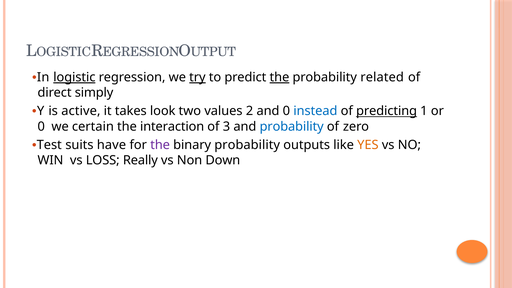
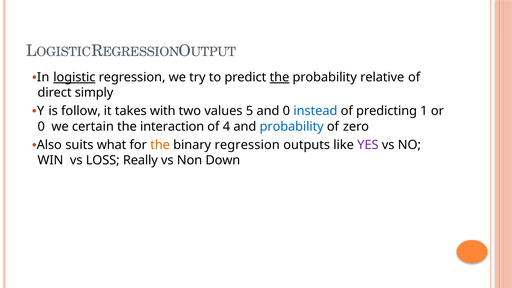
try underline: present -> none (197, 77)
related: related -> relative (382, 77)
active: active -> follow (81, 111)
look: look -> with (163, 111)
2: 2 -> 5 (250, 111)
predicting underline: present -> none (387, 111)
3: 3 -> 4 (226, 126)
Test: Test -> Also (49, 145)
have: have -> what (112, 145)
the colour: purple -> orange (160, 145)
binary probability: probability -> regression (247, 145)
YES colour: orange -> purple (368, 145)
